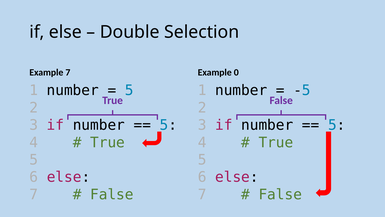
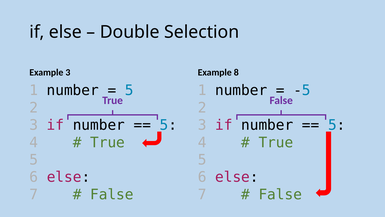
Example 7: 7 -> 3 (68, 72)
0: 0 -> 8 (236, 72)
